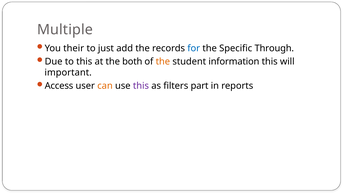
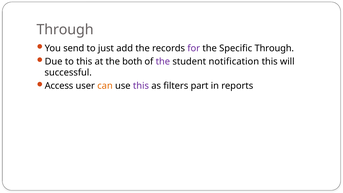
Multiple: Multiple -> Through (65, 30)
their: their -> send (74, 48)
for colour: blue -> purple (194, 48)
the colour: orange -> purple (163, 61)
information: information -> notification (234, 61)
important: important -> successful (68, 73)
